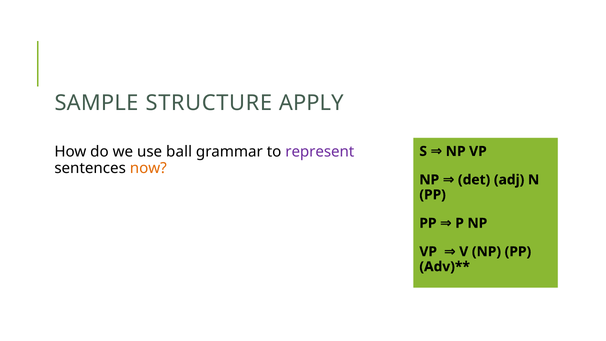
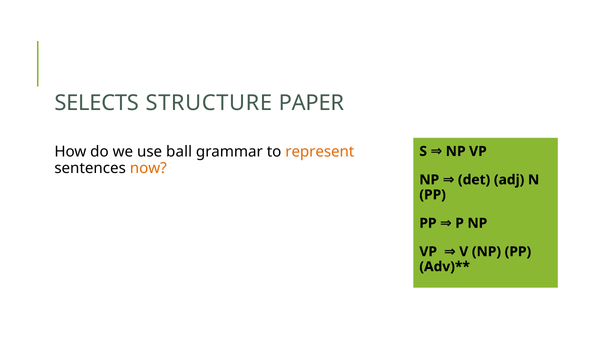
SAMPLE: SAMPLE -> SELECTS (97, 103)
APPLY: APPLY -> PAPER (311, 103)
represent colour: purple -> orange (320, 152)
